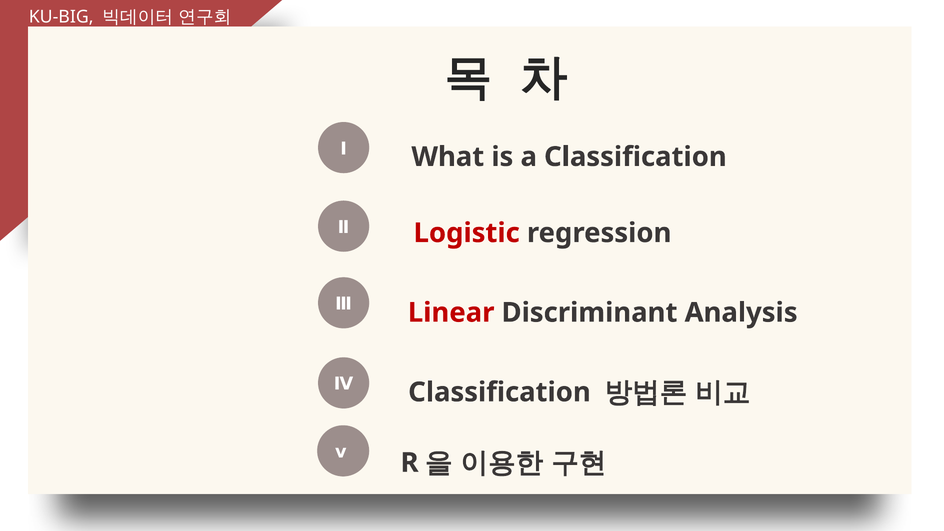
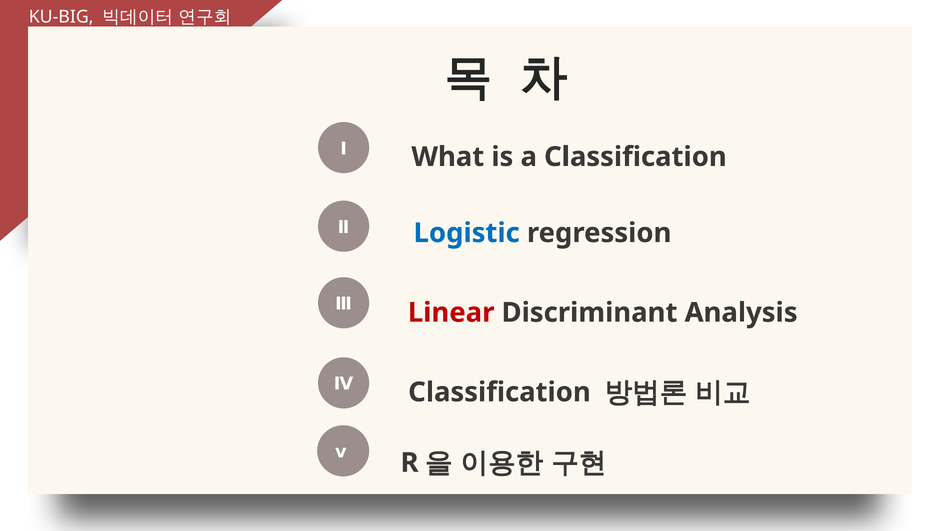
Logistic colour: red -> blue (467, 233)
